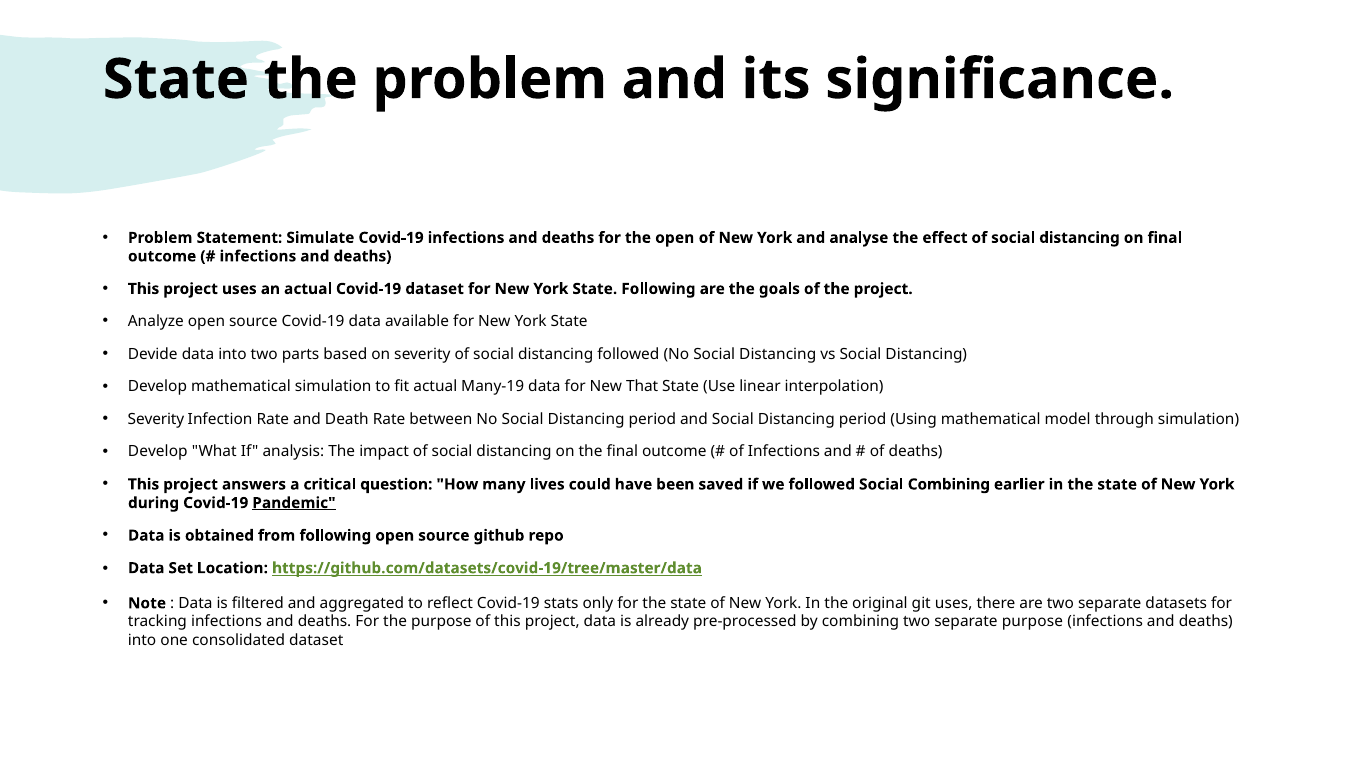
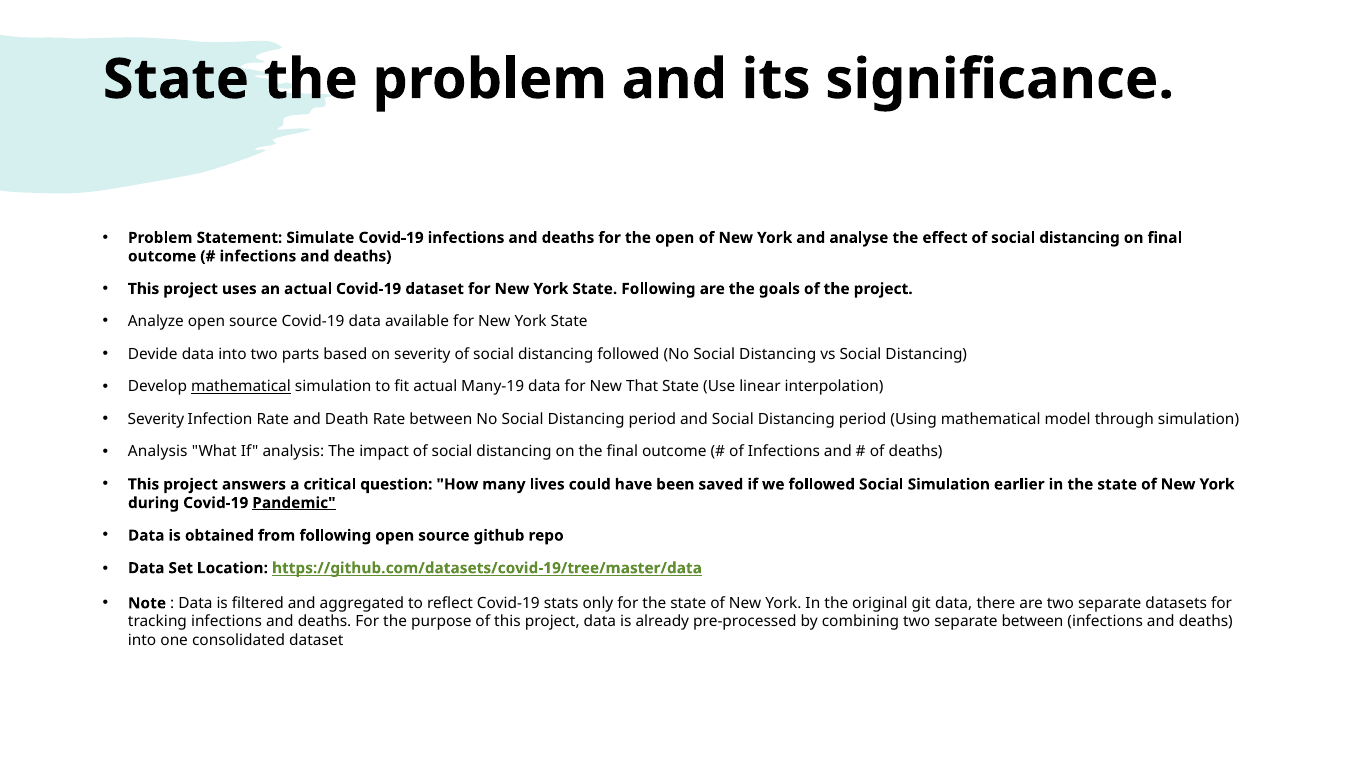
mathematical underline: none -> present (241, 386)
Develop: Develop -> Analysis (158, 452)
Social Combining: Combining -> Simulation (949, 484)
git uses: uses -> data (954, 603)
separate purpose: purpose -> between (1033, 621)
